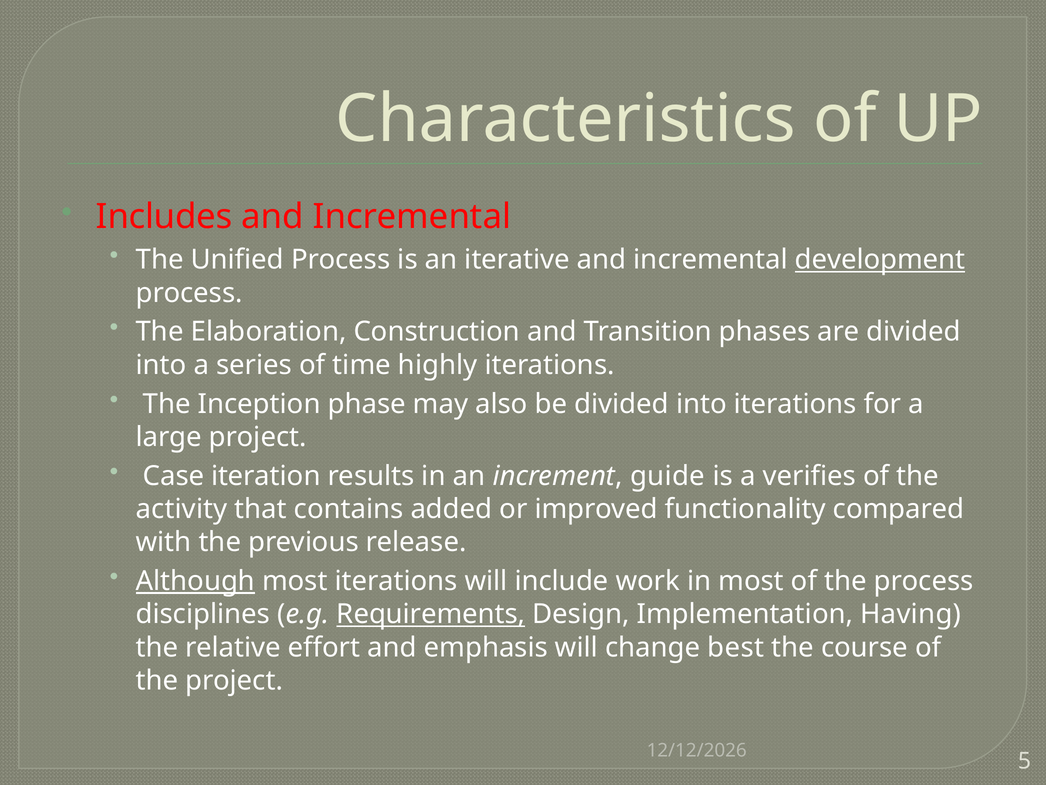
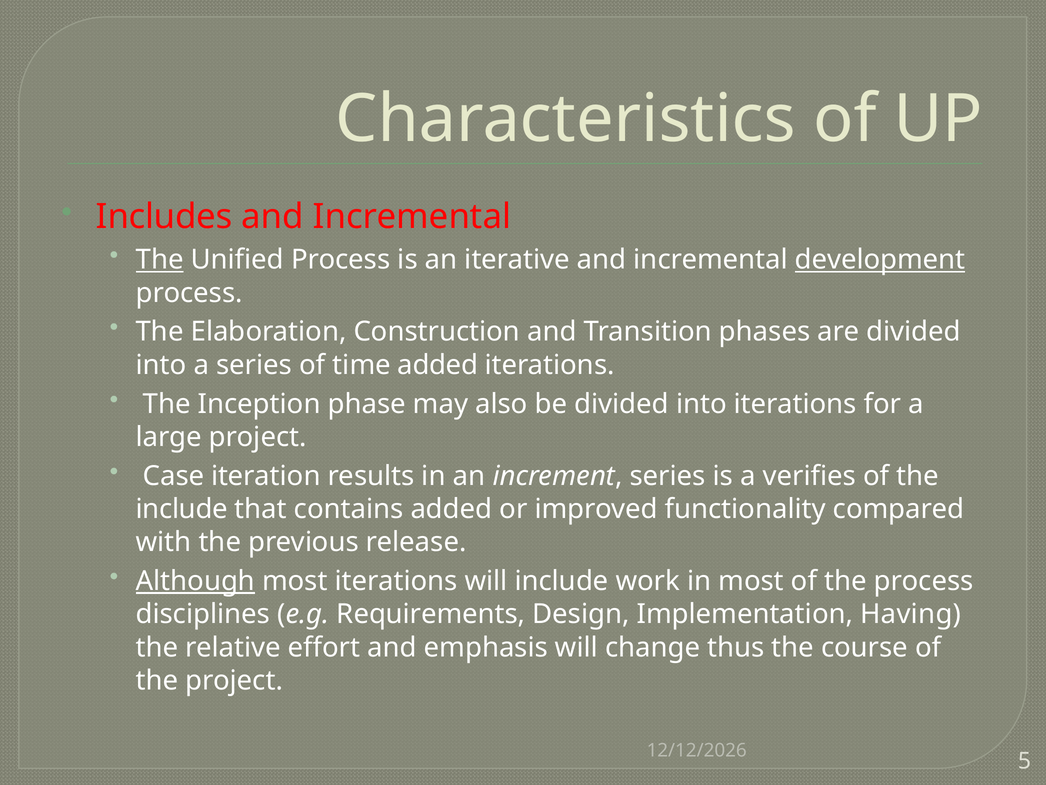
The underline: none -> present (160, 260)
time highly: highly -> added (438, 365)
increment guide: guide -> series (668, 476)
activity: activity -> include (182, 509)
Requirements underline: present -> none (431, 614)
best: best -> thus (736, 647)
